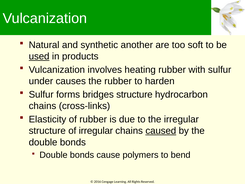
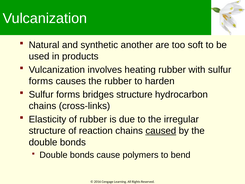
used underline: present -> none (39, 56)
under: under -> forms (41, 81)
of irregular: irregular -> reaction (96, 131)
